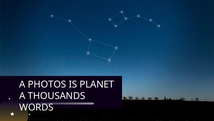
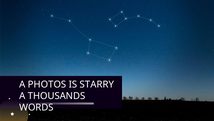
PLANET: PLANET -> STARRY (97, 84)
